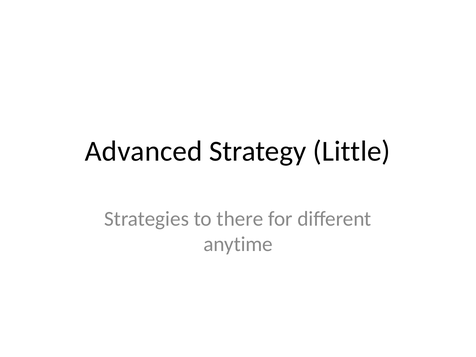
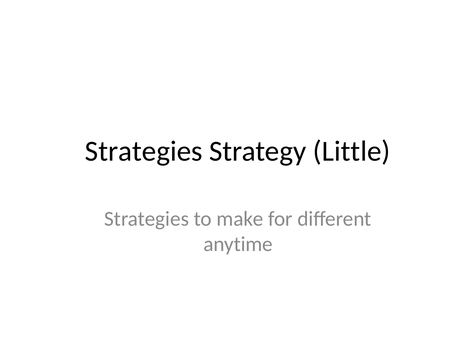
Advanced: Advanced -> Strategies (144, 151)
there: there -> make (240, 219)
